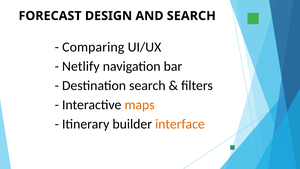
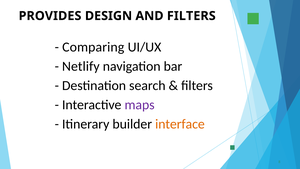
FORECAST: FORECAST -> PROVIDES (50, 16)
AND SEARCH: SEARCH -> FILTERS (191, 16)
maps colour: orange -> purple (140, 105)
